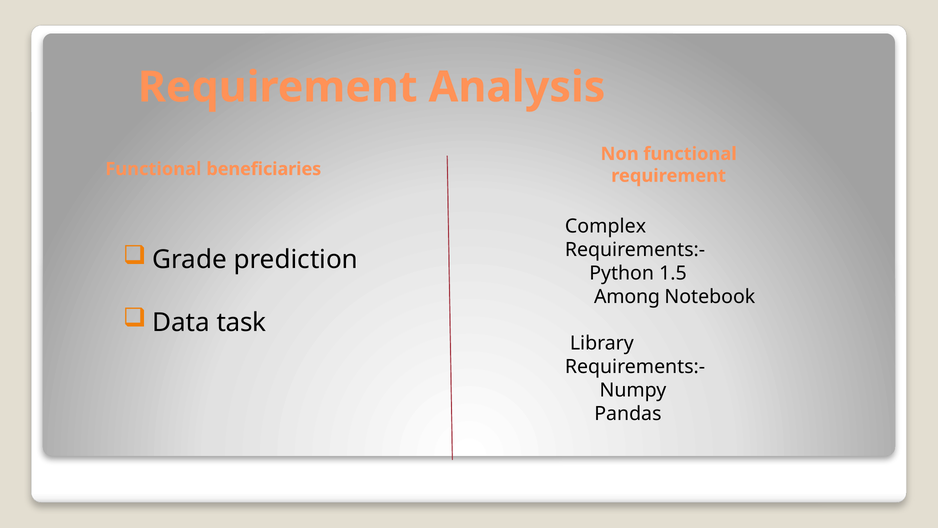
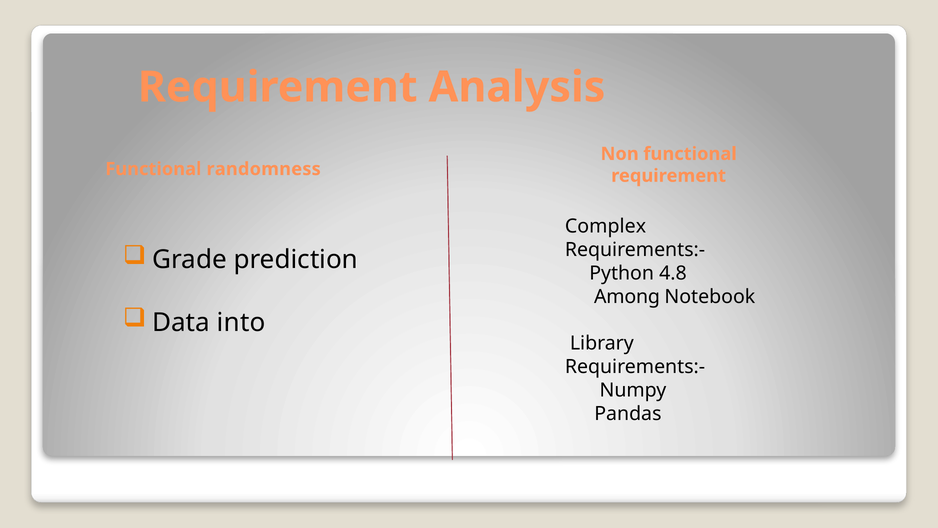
beneficiaries: beneficiaries -> randomness (264, 169)
1.5: 1.5 -> 4.8 (673, 273)
task: task -> into (241, 322)
